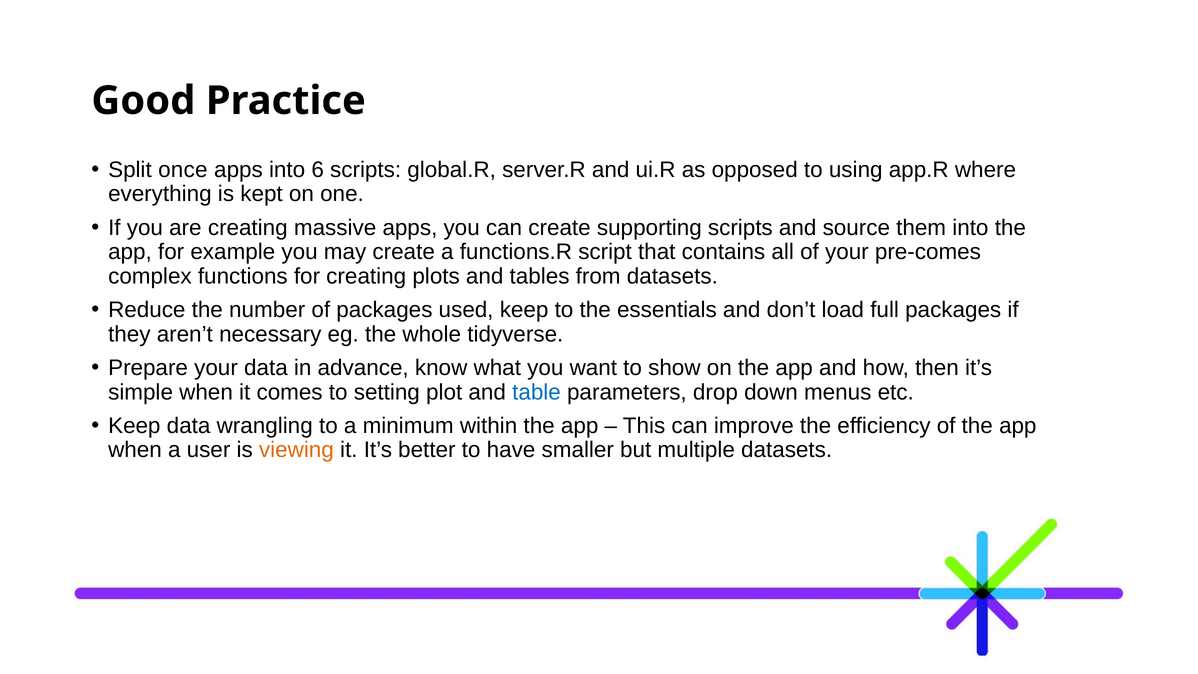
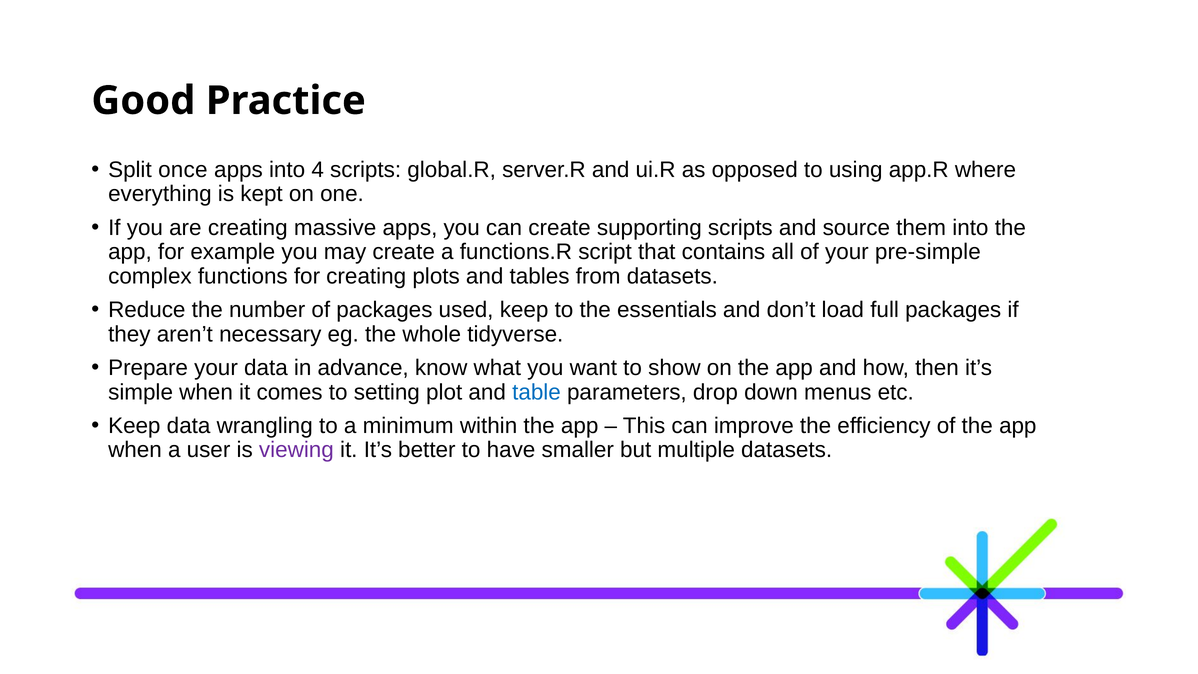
6: 6 -> 4 (318, 170)
pre-comes: pre-comes -> pre-simple (928, 252)
viewing colour: orange -> purple (296, 450)
